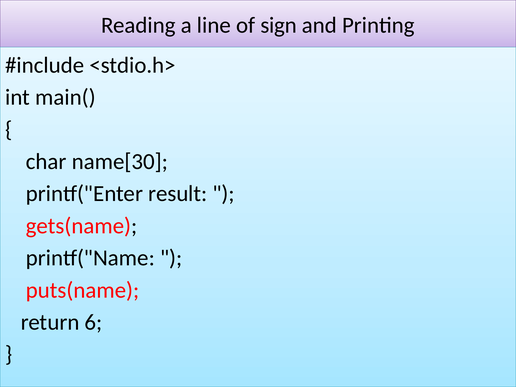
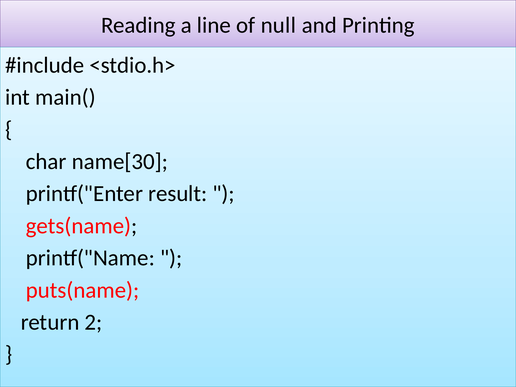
sign: sign -> null (278, 25)
6: 6 -> 2 (94, 322)
